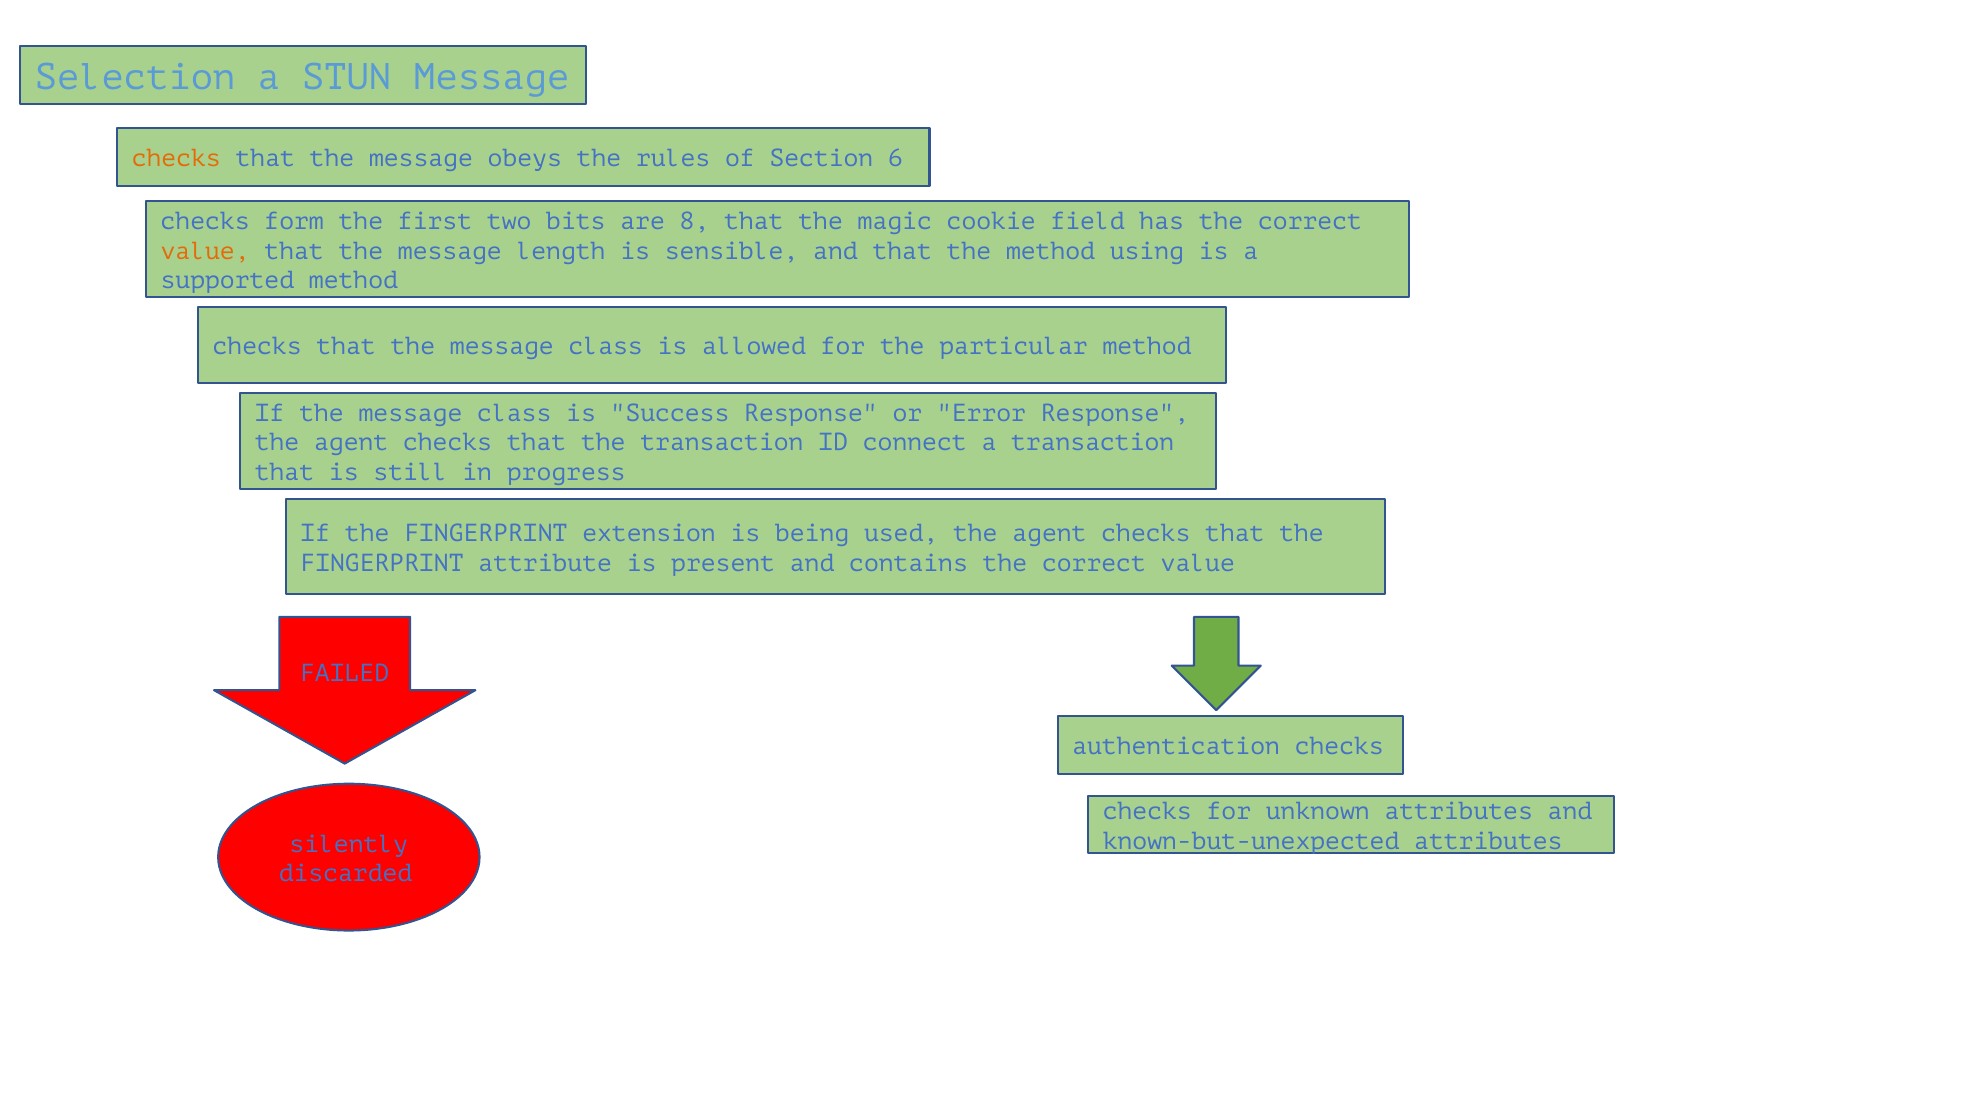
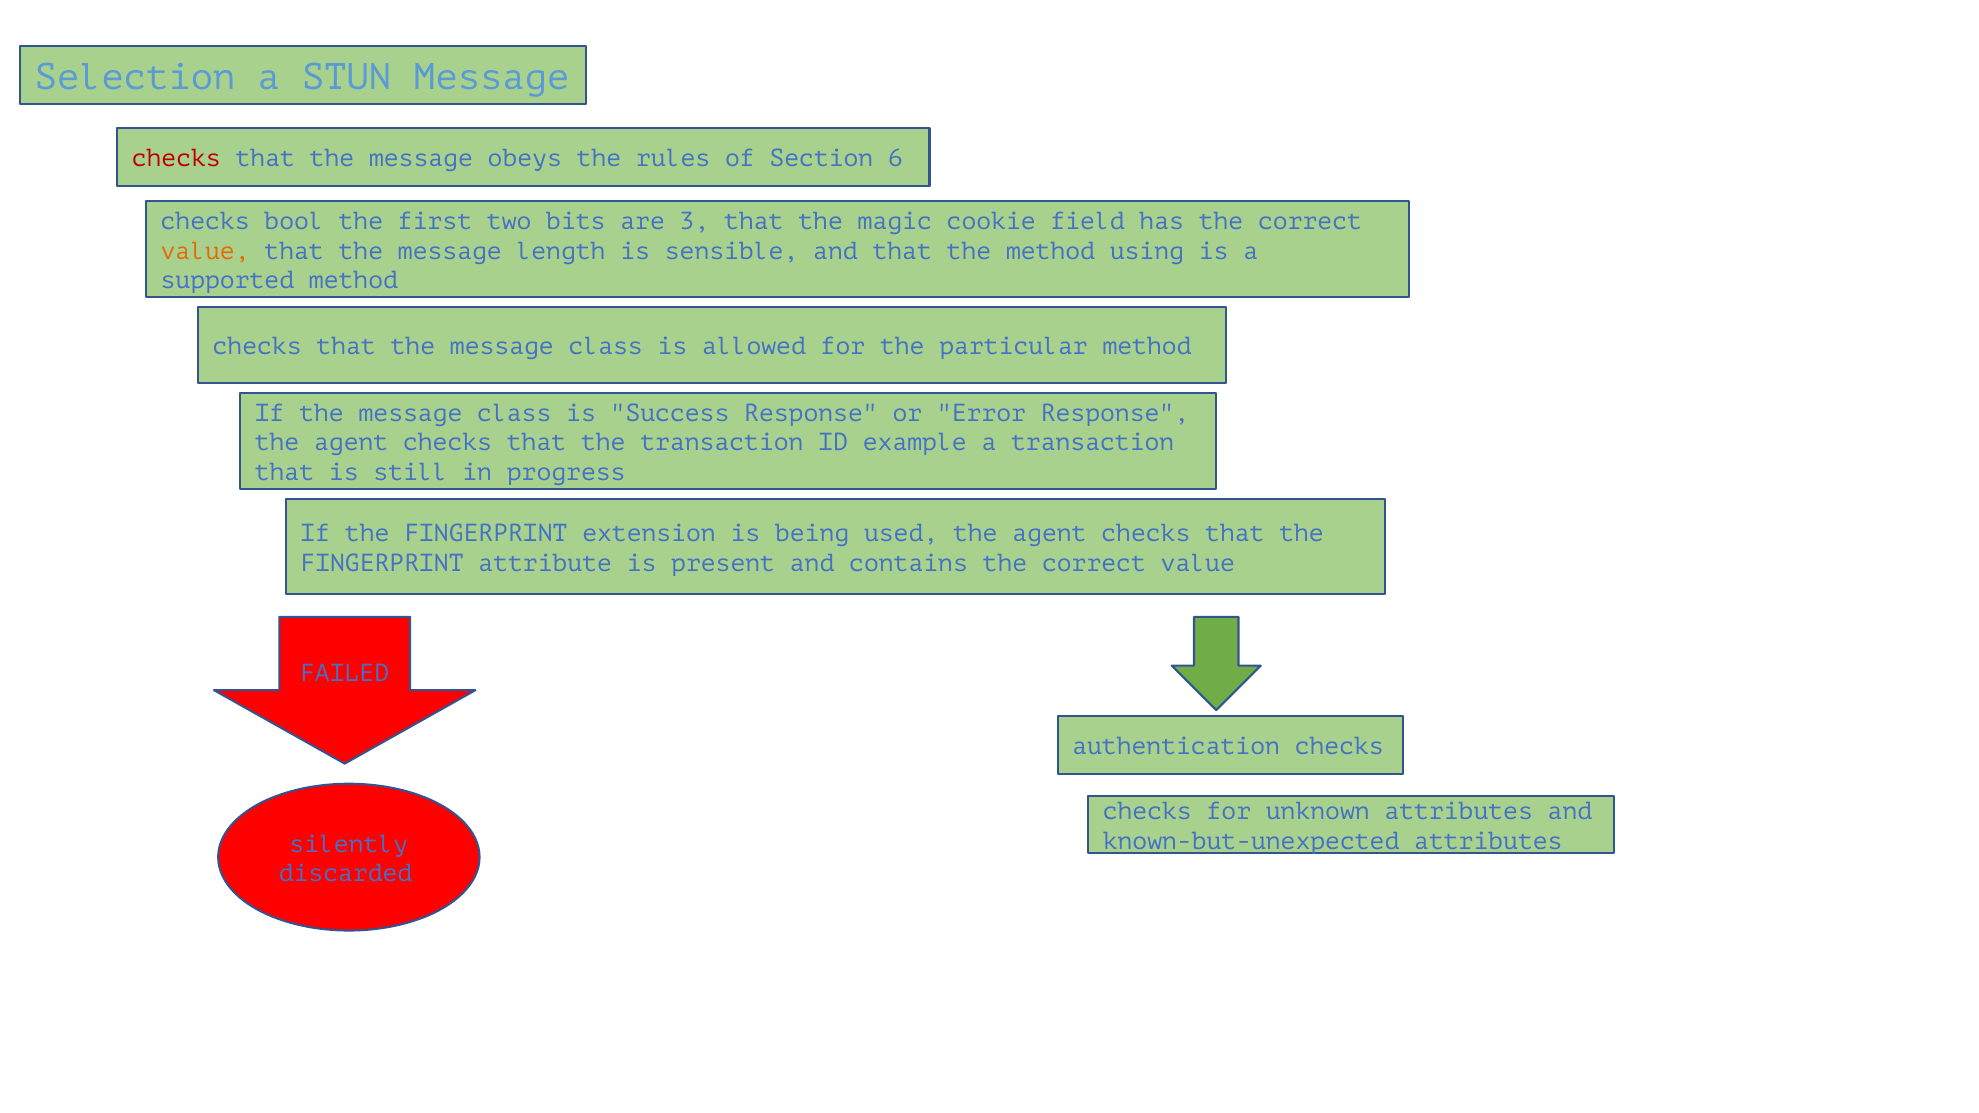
checks colour: orange -> red (176, 159)
form: form -> bool (294, 221)
8: 8 -> 3 (695, 221)
connect: connect -> example (915, 443)
